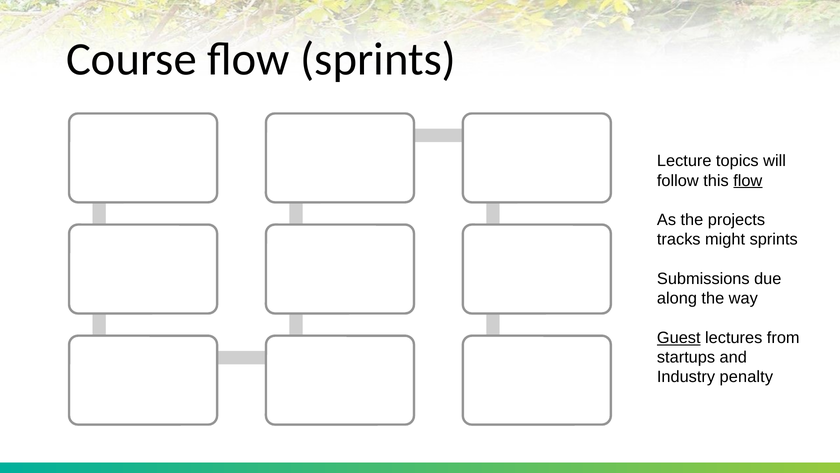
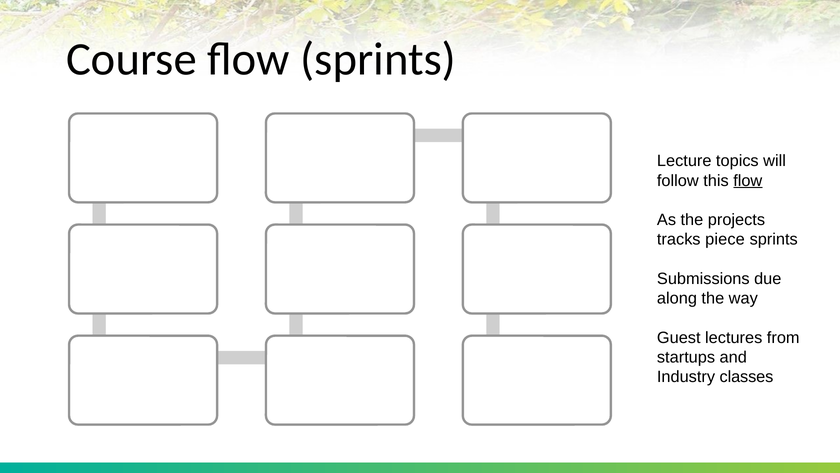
might: might -> piece (725, 239)
Guest underline: present -> none (679, 337)
penalty: penalty -> classes (746, 377)
